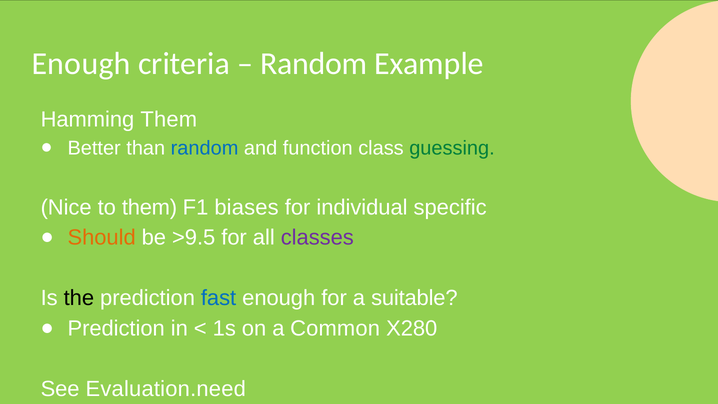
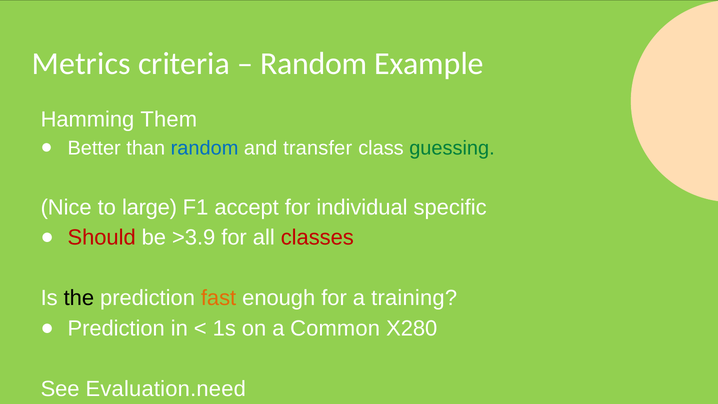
Enough: Enough -> Metrics (81, 64)
function: function -> transfer (318, 148)
to them: them -> large (150, 207)
biases: biases -> accept (247, 207)
Should colour: orange -> red (102, 238)
>9.5: >9.5 -> >3.9 (194, 238)
classes colour: purple -> red (317, 238)
fast colour: blue -> orange (219, 298)
suitable: suitable -> training (414, 298)
